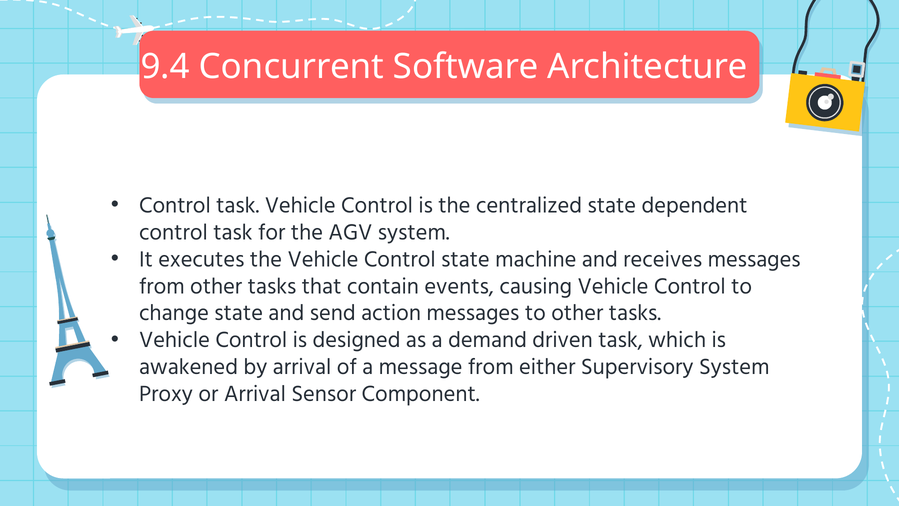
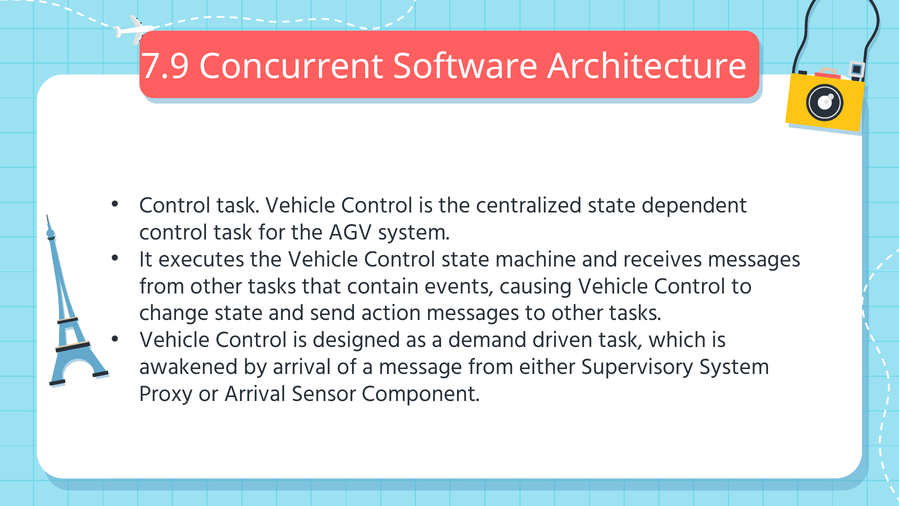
9.4: 9.4 -> 7.9 (165, 67)
